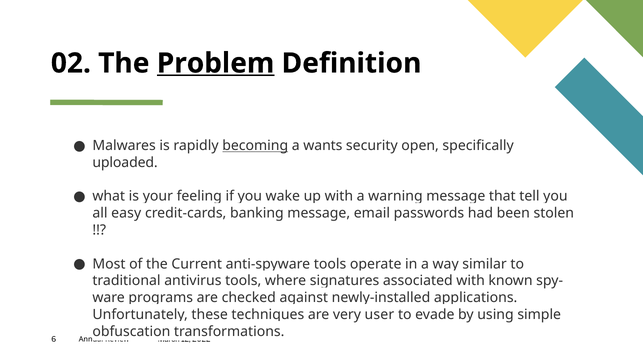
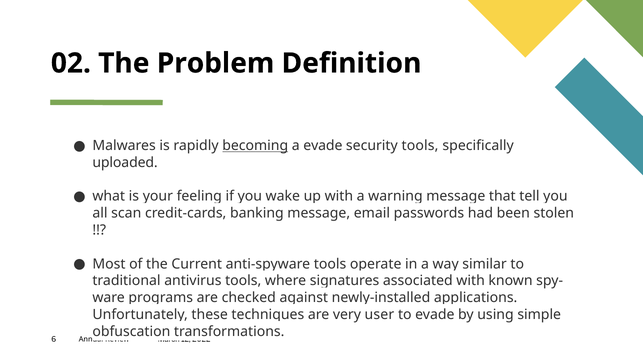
Problem underline: present -> none (216, 63)
a wants: wants -> evade (323, 145)
security open: open -> tools (420, 145)
easy: easy -> scan (126, 213)
